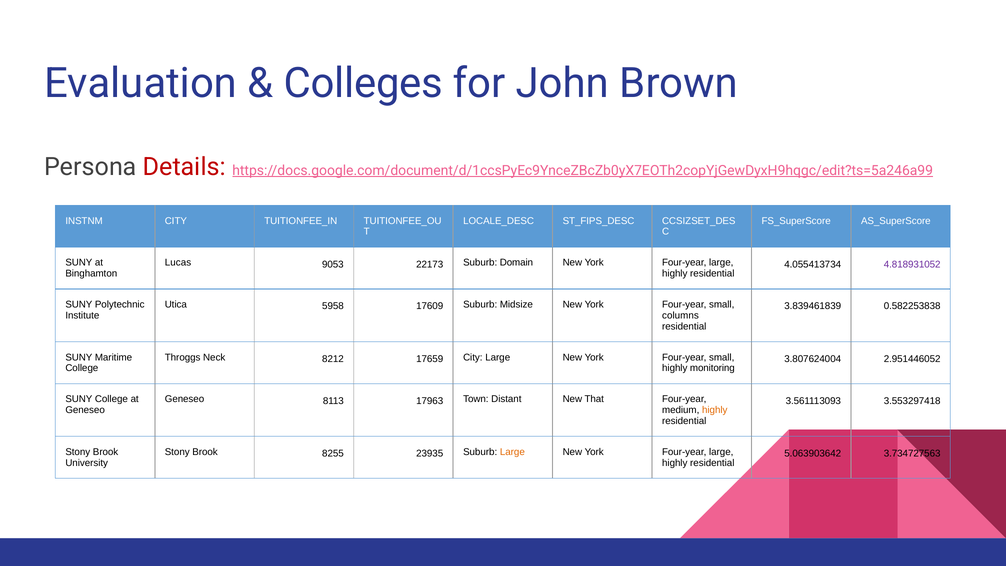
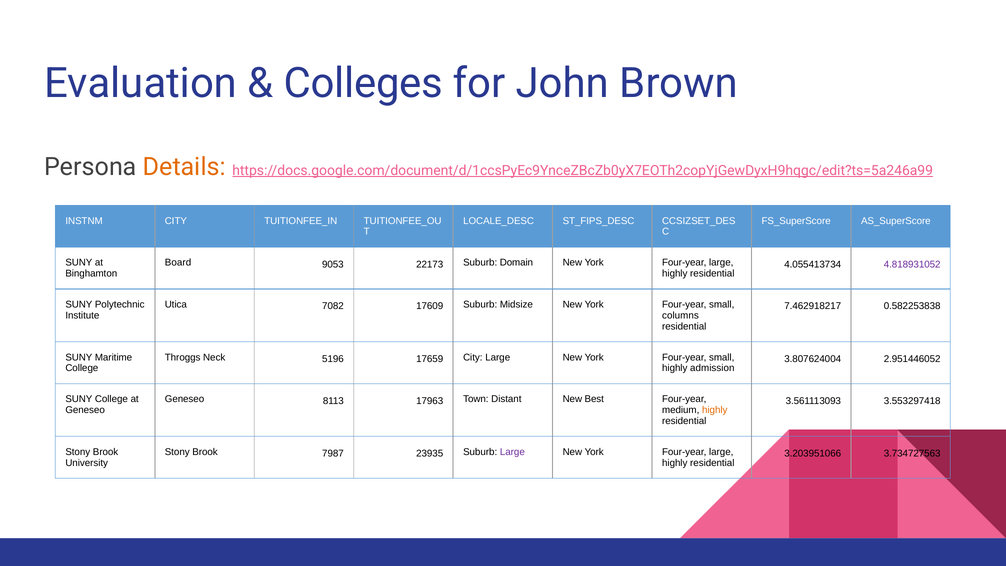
Details colour: red -> orange (184, 167)
Lucas: Lucas -> Board (178, 263)
5958: 5958 -> 7082 (333, 306)
3.839461839: 3.839461839 -> 7.462918217 (813, 306)
8212: 8212 -> 5196 (333, 359)
monitoring: monitoring -> admission (712, 368)
That: That -> Best (594, 399)
8255: 8255 -> 7987 (333, 454)
Large colour: orange -> purple (512, 452)
5.063903642: 5.063903642 -> 3.203951066 (813, 454)
